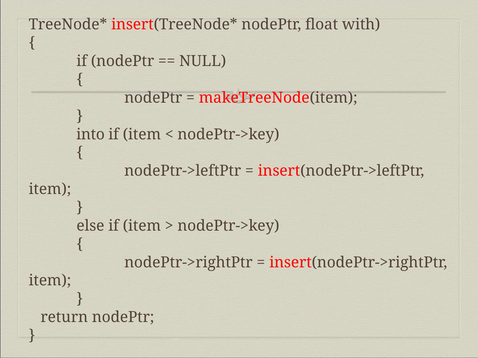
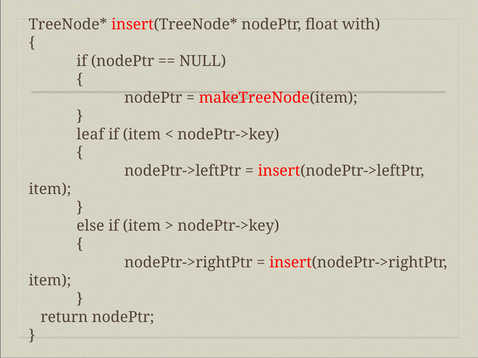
into: into -> leaf (90, 135)
